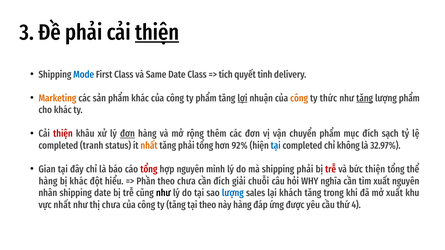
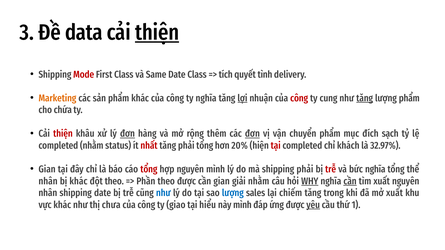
Đề phải: phải -> data (84, 33)
Mode colour: blue -> red (84, 75)
ty phẩm: phẩm -> nghĩa (206, 98)
công colour: orange -> red (299, 98)
thức: thức -> cung (328, 98)
cho khác: khác -> chứa (63, 110)
đơn underline: none -> present (252, 134)
completed tranh: tranh -> nhằm (92, 146)
nhất colour: orange -> red (149, 146)
92%: 92% -> 20% (240, 146)
tại colour: blue -> red (276, 146)
không: không -> khách (348, 146)
bức thiện: thiện -> nghĩa (375, 169)
hàng: hàng -> nhân (48, 181)
đột hiểu: hiểu -> theo (114, 181)
theo chưa: chưa -> được (187, 181)
cần đích: đích -> gian (222, 181)
giải chuỗi: chuỗi -> nhằm (259, 181)
WHY underline: none -> present (310, 181)
cần underline: none -> present (350, 181)
như colour: black -> blue (163, 193)
khách: khách -> chiếm (291, 193)
vực nhất: nhất -> khác (62, 205)
ty tăng: tăng -> giao (176, 205)
tại theo: theo -> hiểu (208, 205)
này hàng: hàng -> mình (242, 205)
yêu underline: none -> present (313, 205)
4: 4 -> 1 (356, 205)
